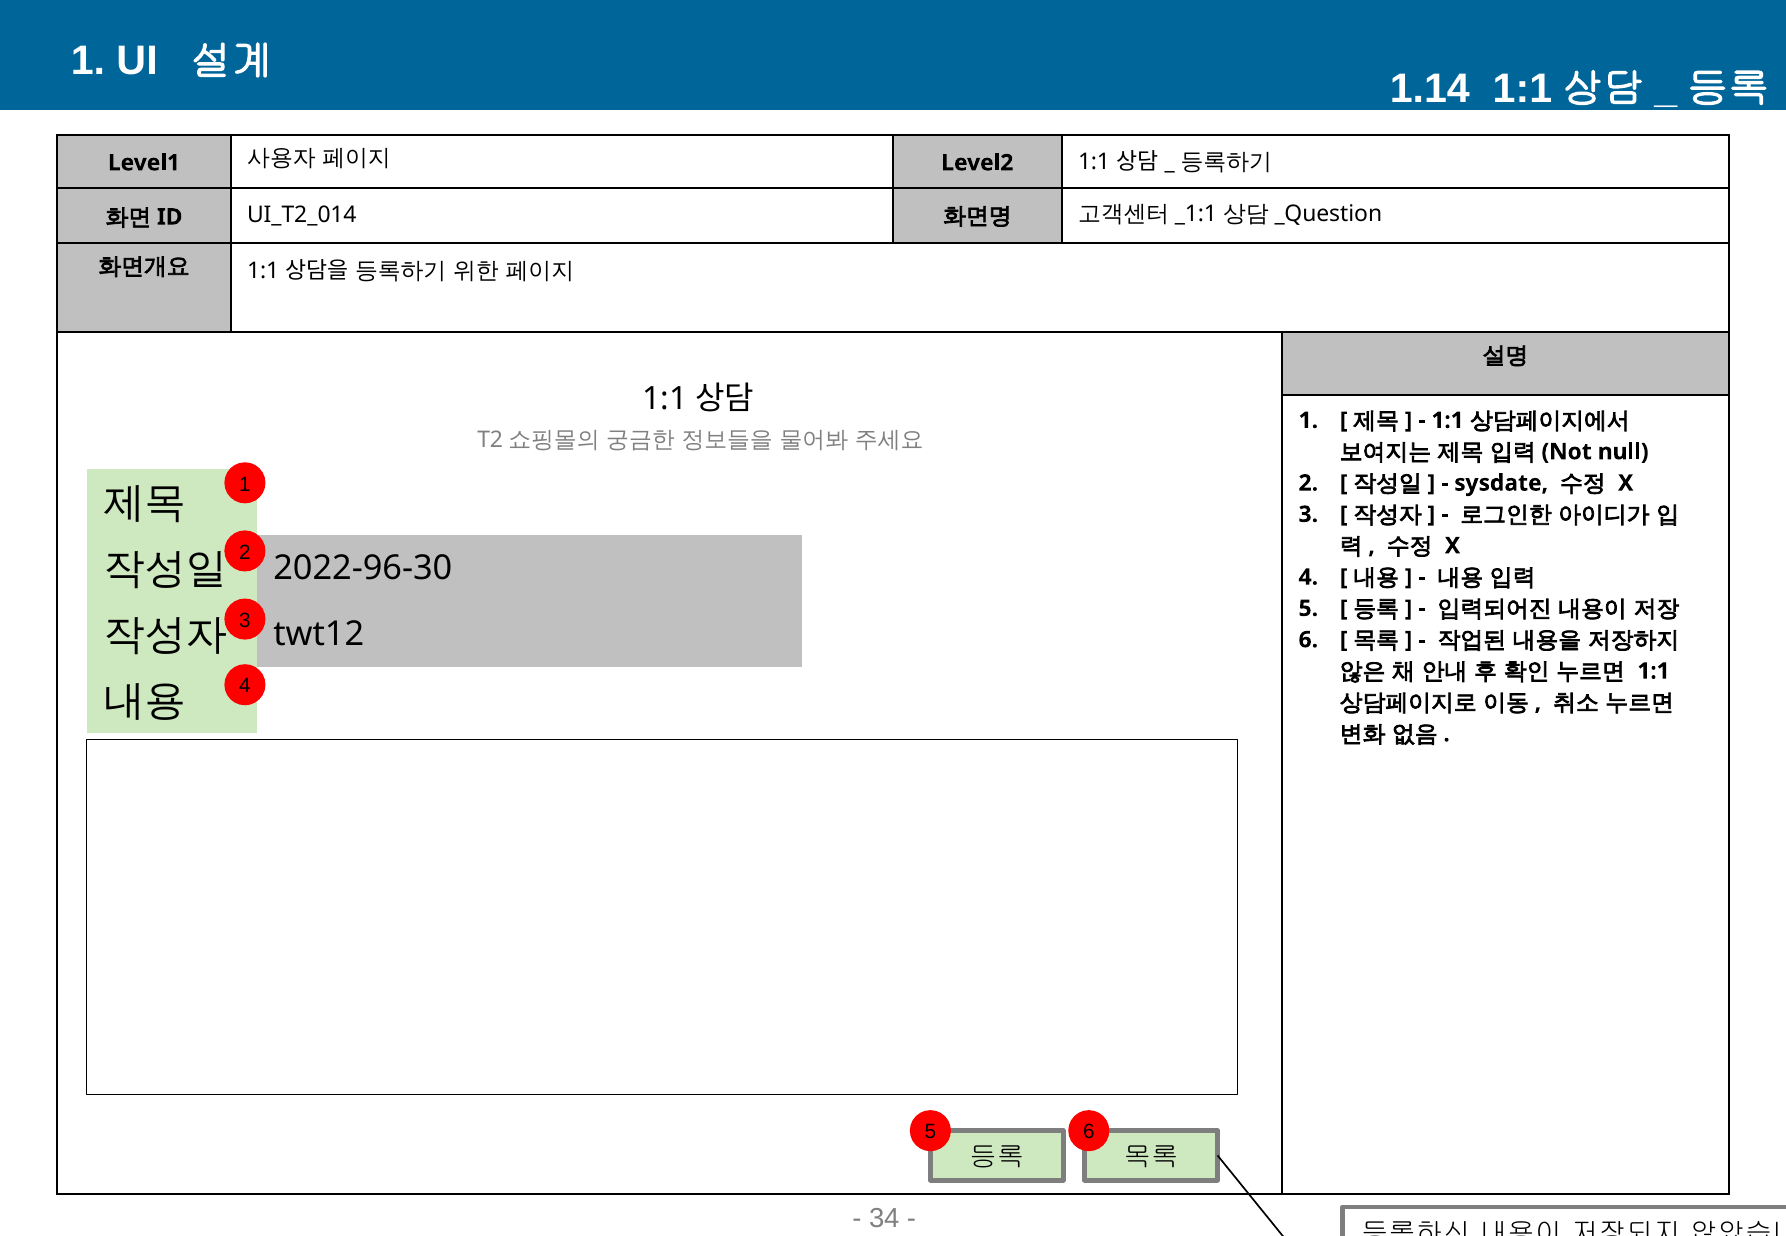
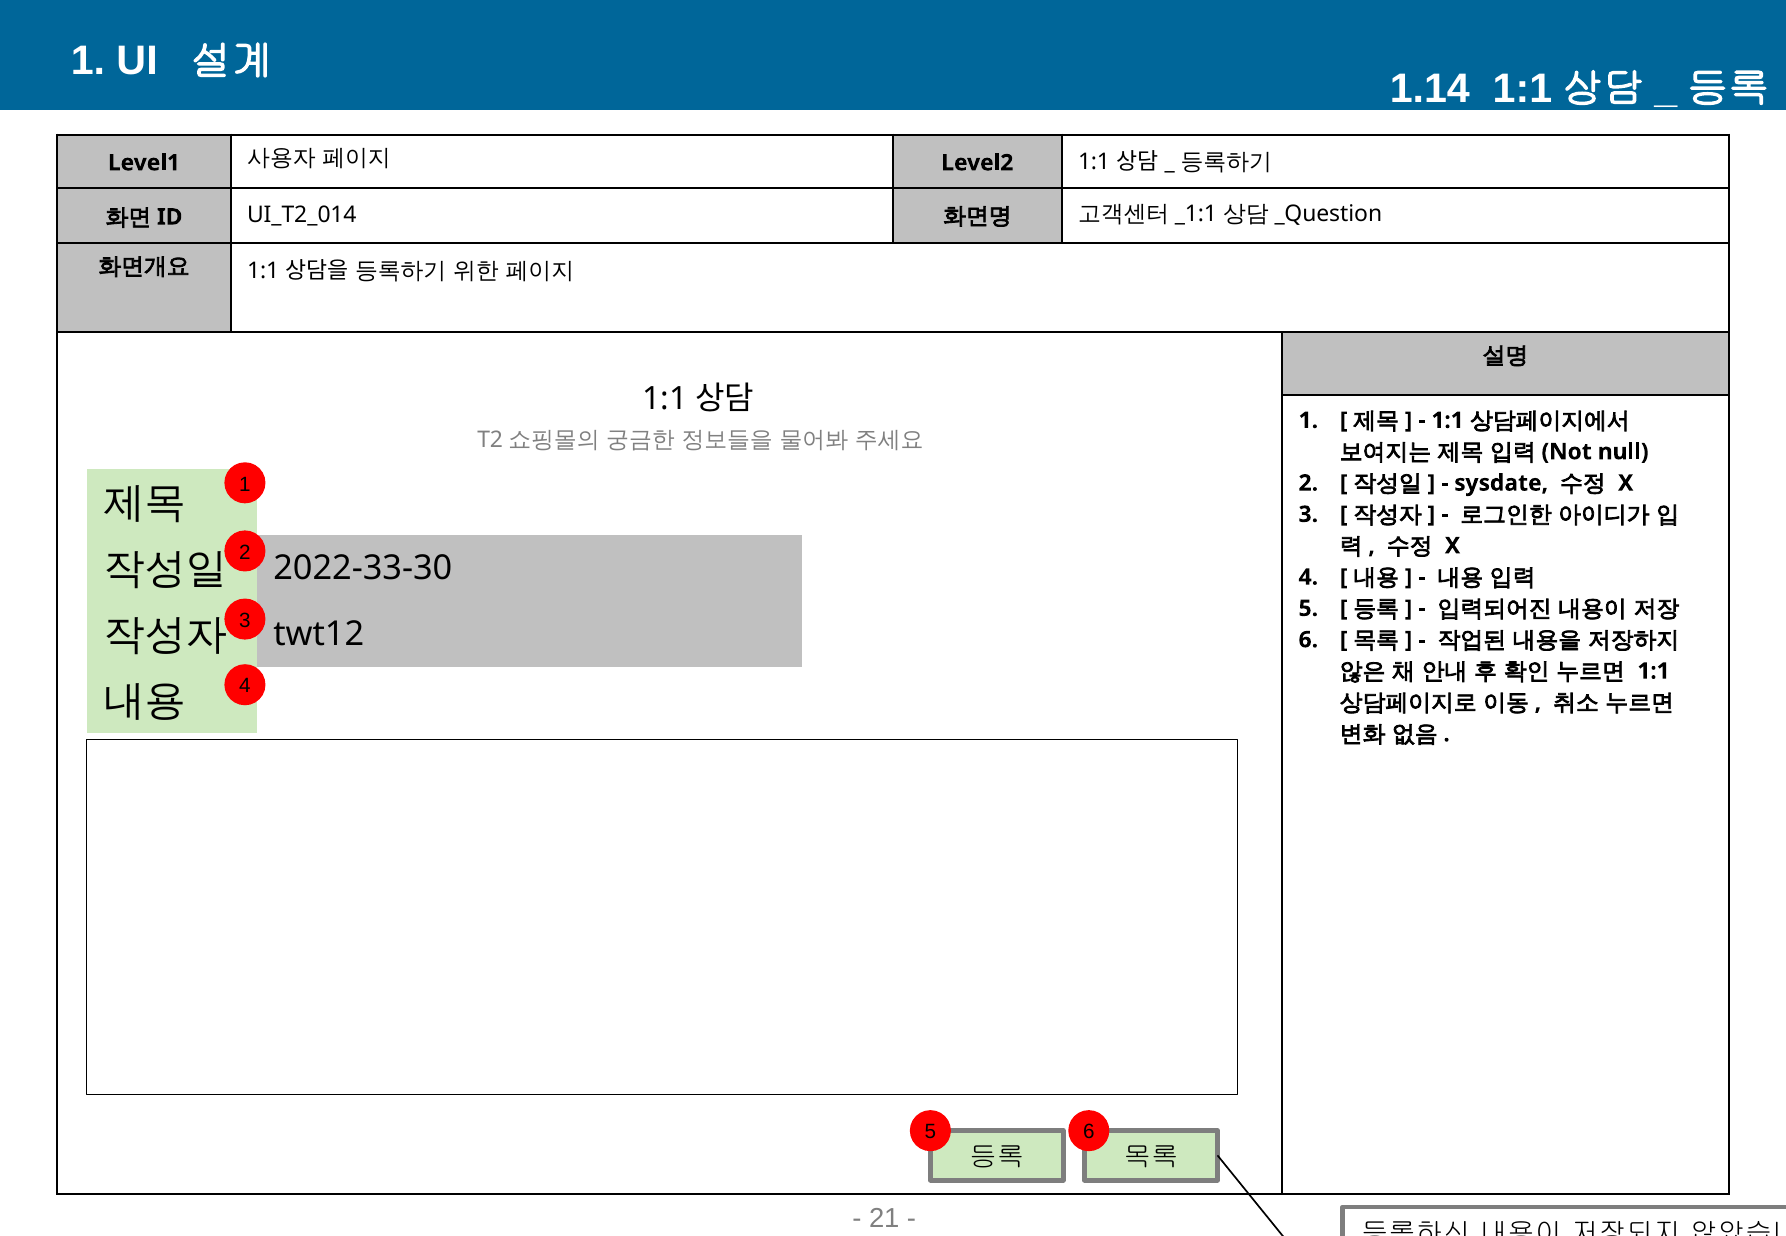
2022-96-30: 2022-96-30 -> 2022-33-30 (363, 569)
34: 34 -> 21 (884, 1218)
